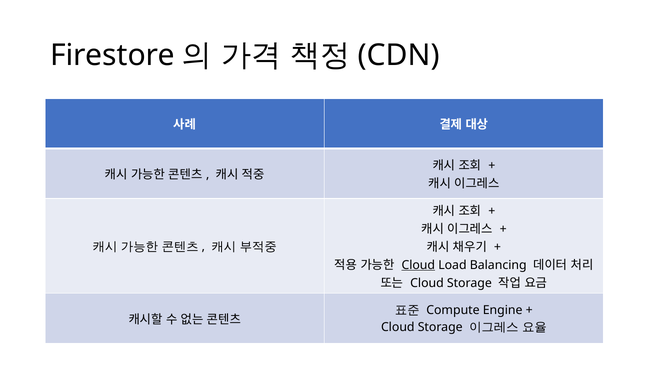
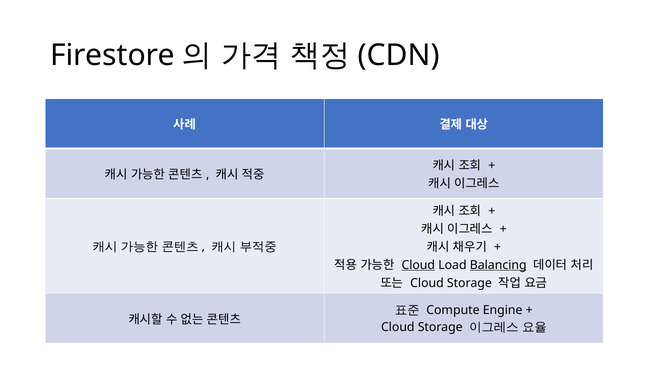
Balancing underline: none -> present (498, 265)
